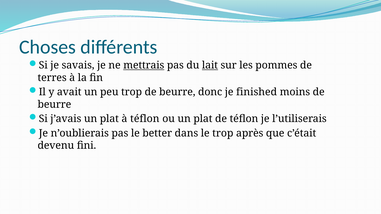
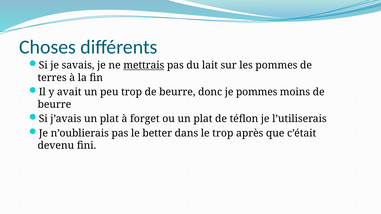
lait underline: present -> none (210, 65)
je finished: finished -> pommes (257, 92)
à téflon: téflon -> forget (145, 119)
